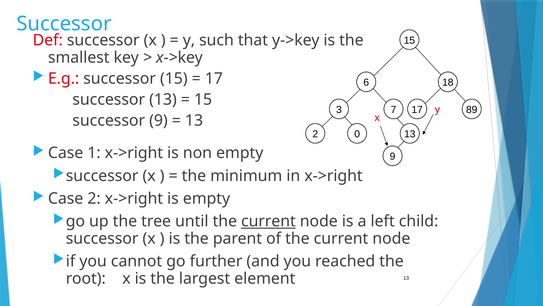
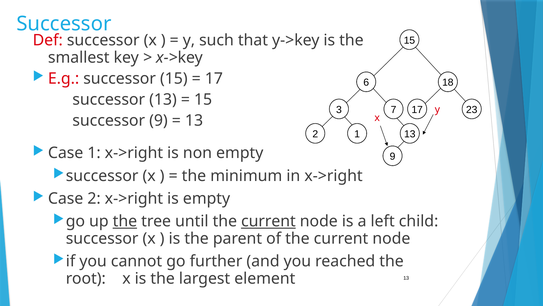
89: 89 -> 23 (472, 109)
2 0: 0 -> 1 (357, 134)
the underline: none -> present (125, 221)
